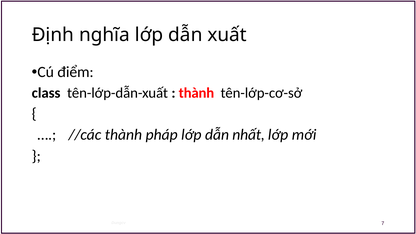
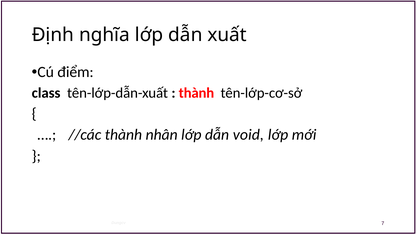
pháp: pháp -> nhân (162, 135)
nhất: nhất -> void (248, 135)
